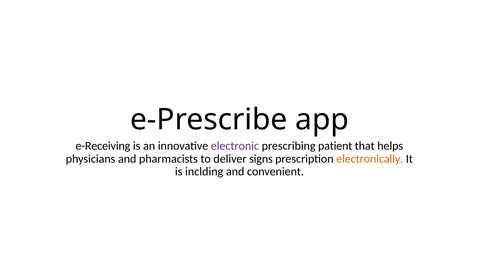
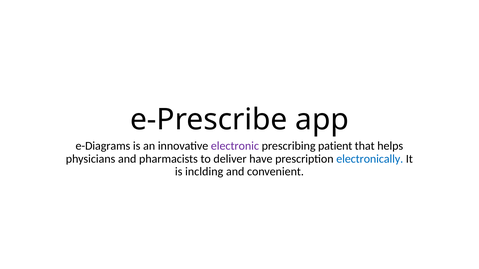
e-Receiving: e-Receiving -> e-Diagrams (103, 146)
signs: signs -> have (261, 159)
electronically colour: orange -> blue (370, 159)
